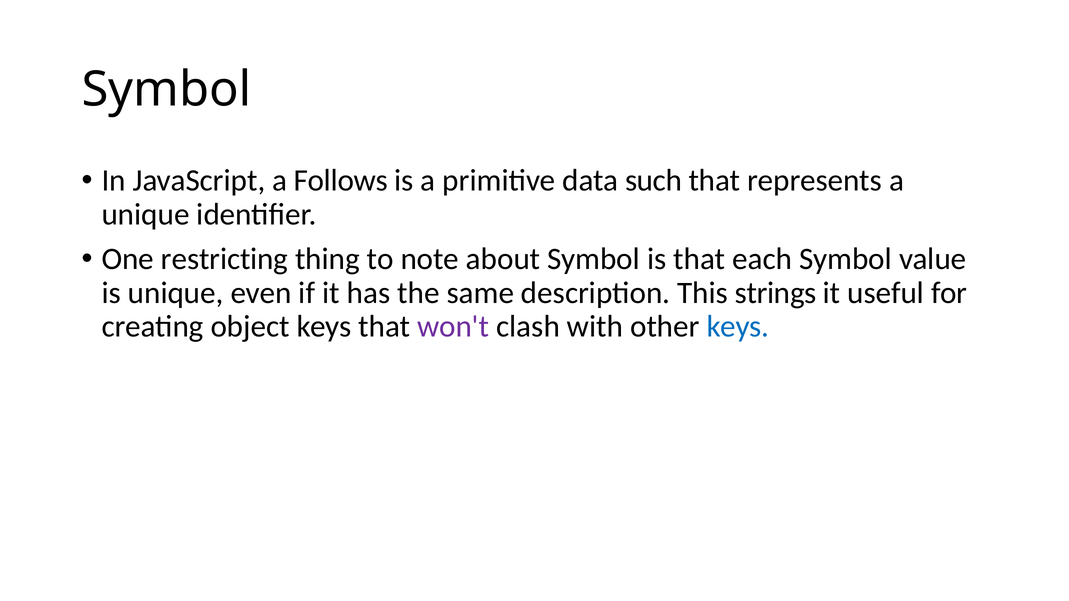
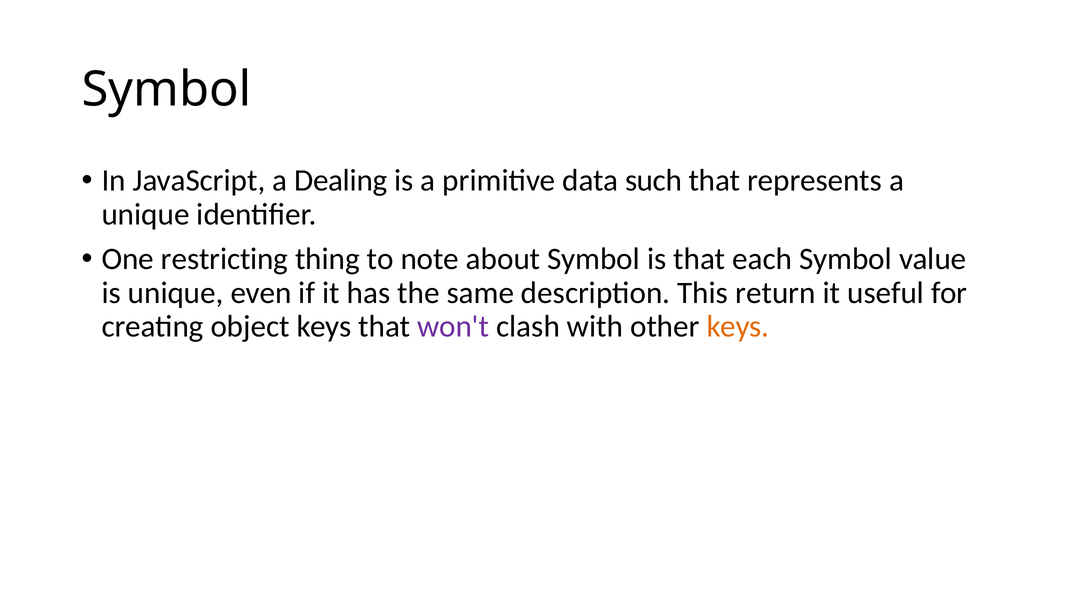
Follows: Follows -> Dealing (341, 181)
strings: strings -> return (775, 293)
keys colour: blue -> orange (738, 327)
